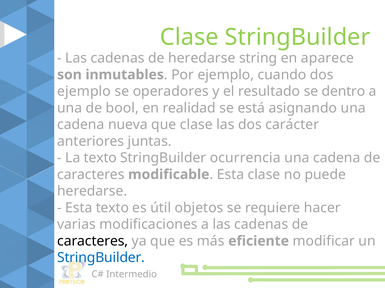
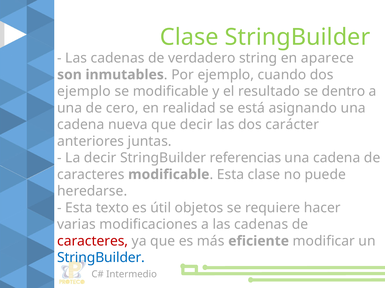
de heredarse: heredarse -> verdadero (202, 58)
se operadores: operadores -> modificable (171, 92)
bool: bool -> cero (122, 108)
que clase: clase -> decir (196, 125)
La texto: texto -> decir (100, 158)
ocurrencia: ocurrencia -> referencias (245, 158)
caracteres colour: black -> red (93, 242)
